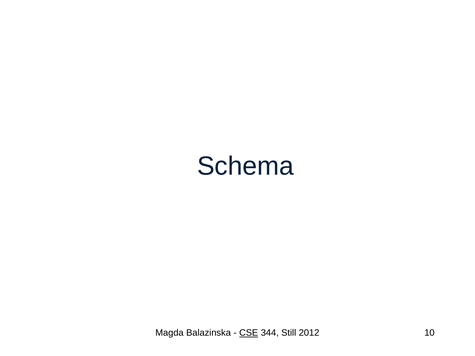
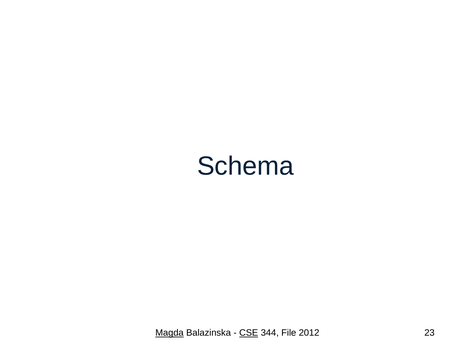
Magda underline: none -> present (170, 333)
Still: Still -> File (289, 333)
10: 10 -> 23 (429, 333)
